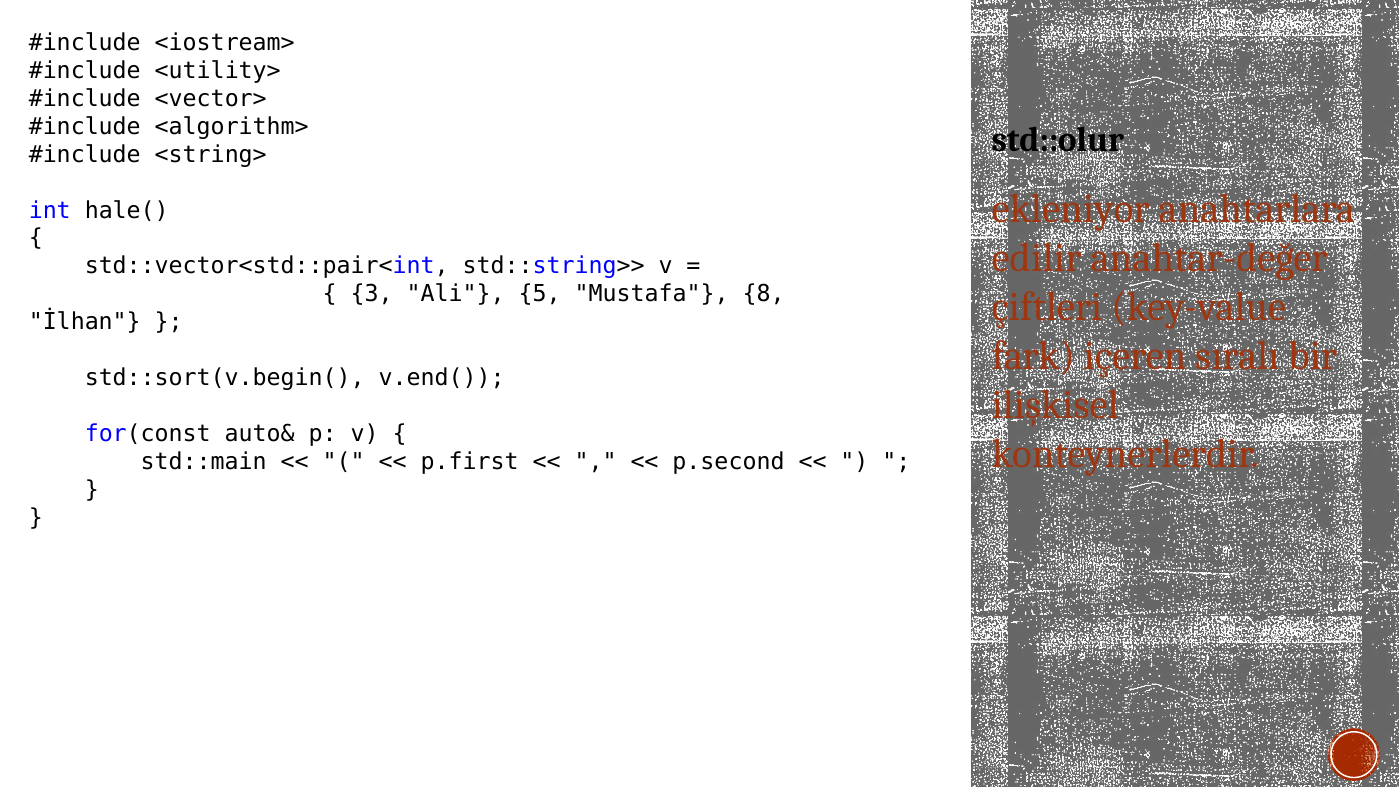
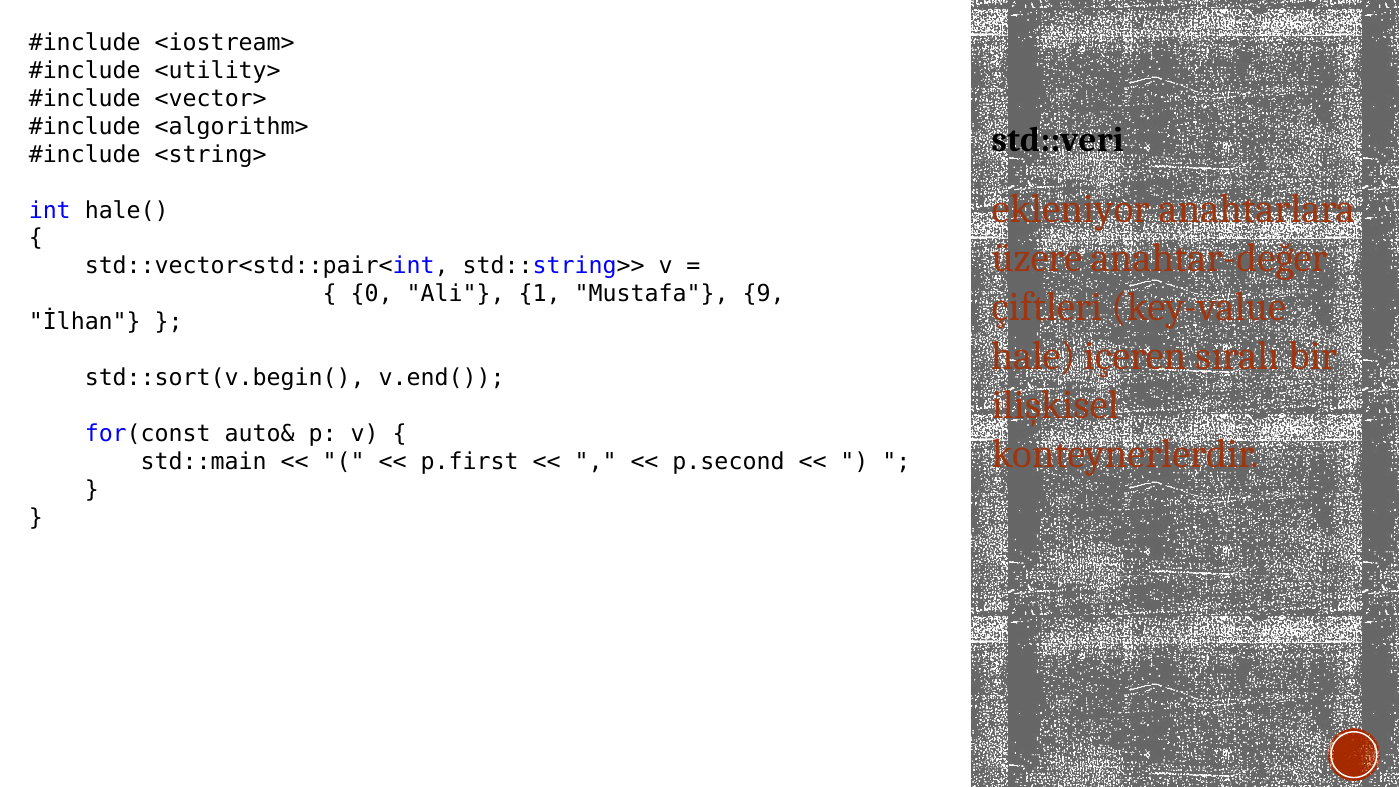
std::olur: std::olur -> std::veri (1058, 140)
edilir: edilir -> üzere (1037, 258)
3: 3 -> 0 (372, 294)
5: 5 -> 1 (540, 294)
8: 8 -> 9 (764, 294)
fark: fark -> hale (1033, 356)
